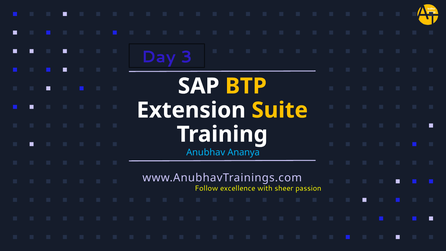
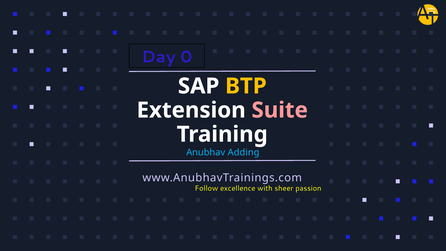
3: 3 -> 0 (186, 57)
Suite colour: yellow -> pink (280, 110)
Ananya: Ananya -> Adding (244, 152)
